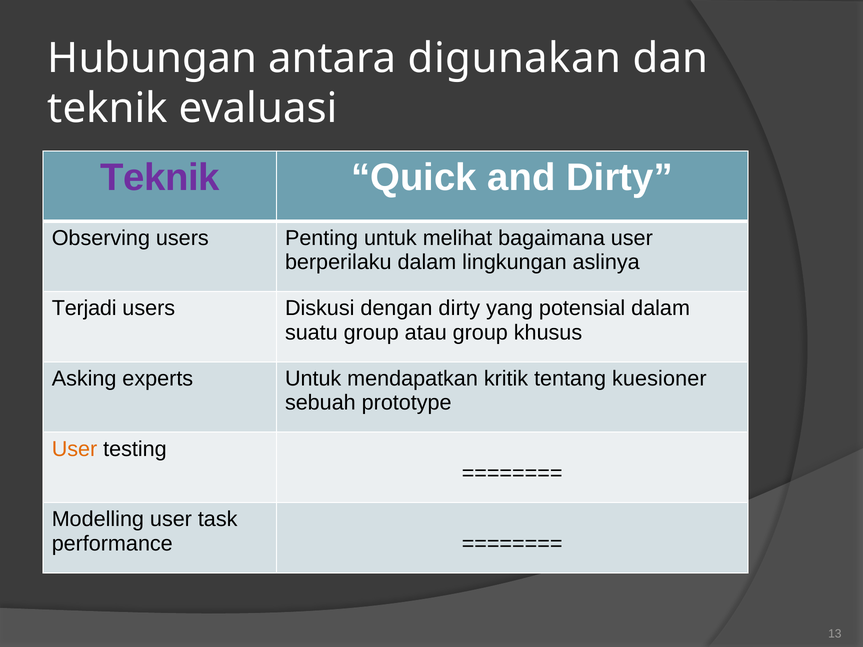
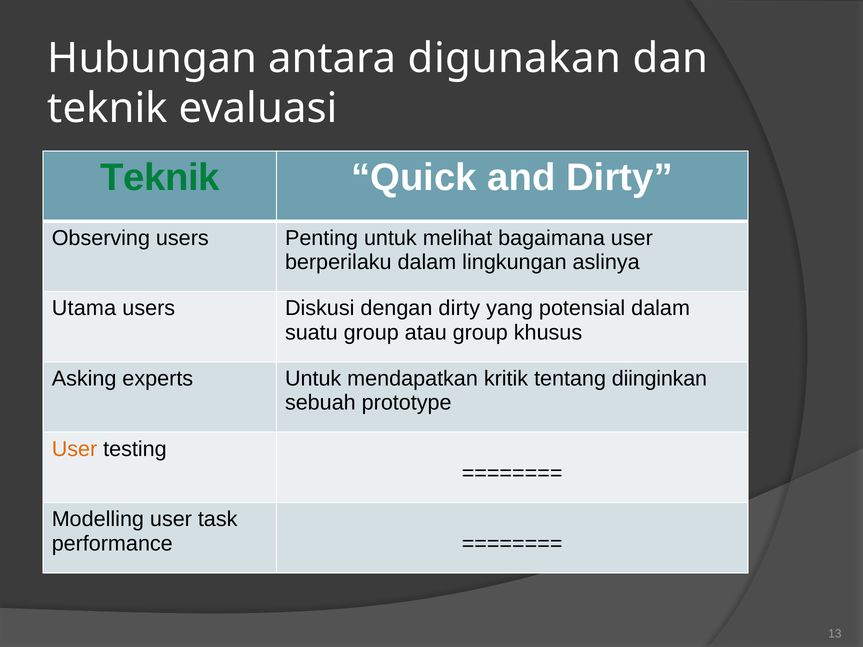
Teknik colour: purple -> green (160, 177)
Terjadi: Terjadi -> Utama (84, 308)
kuesioner: kuesioner -> diinginkan (659, 379)
